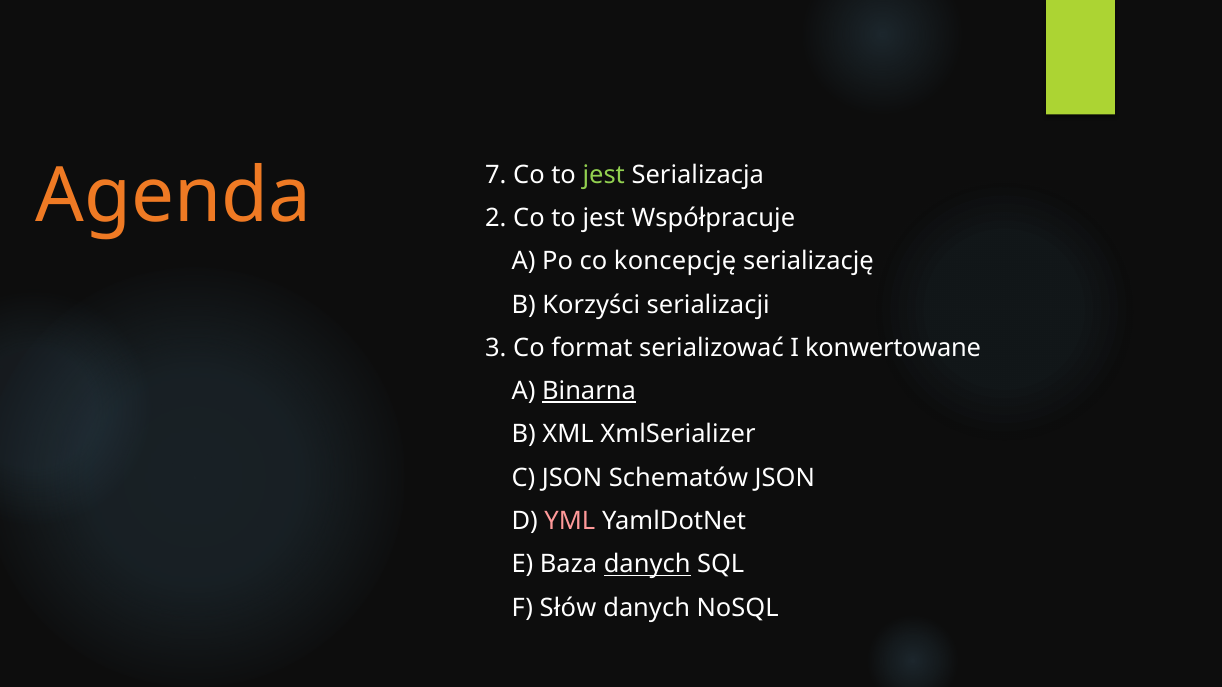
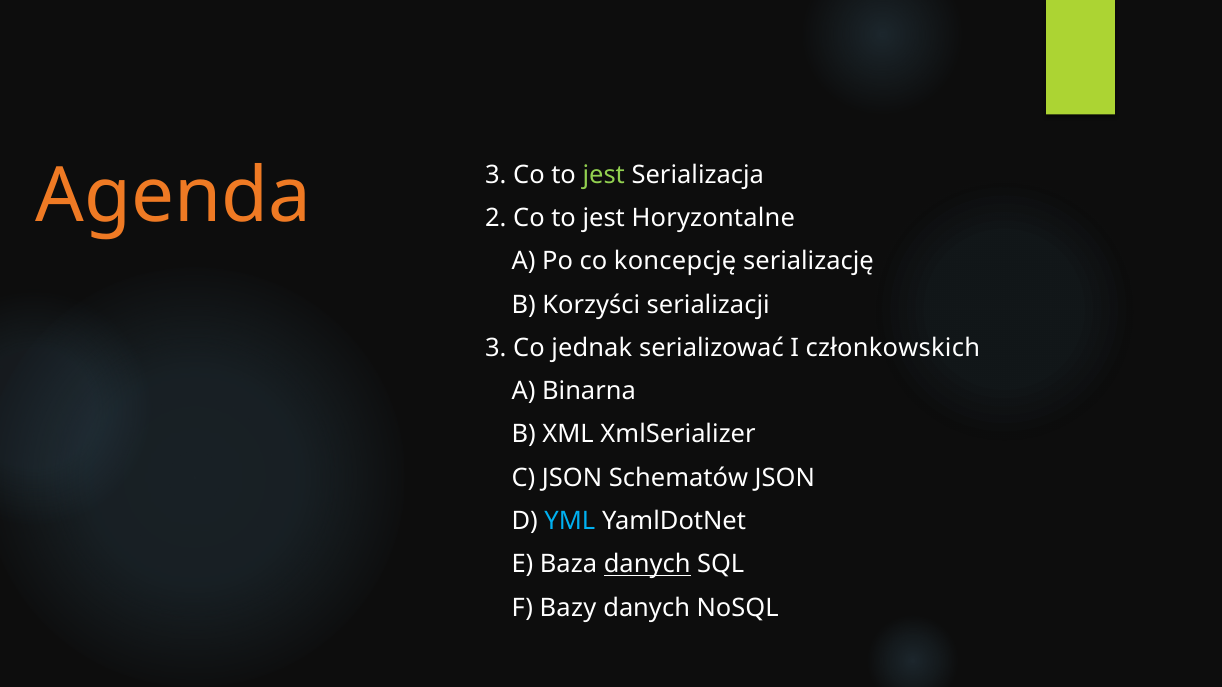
Agenda 7: 7 -> 3 (496, 175)
Współpracuje: Współpracuje -> Horyzontalne (713, 218)
format: format -> jednak (592, 348)
konwertowane: konwertowane -> członkowskich (893, 348)
Binarna underline: present -> none (589, 391)
YML colour: pink -> light blue (570, 521)
Słów: Słów -> Bazy (568, 608)
